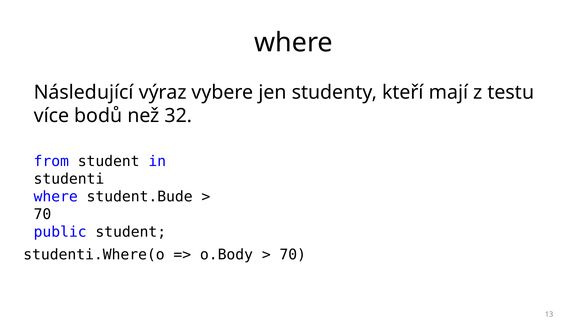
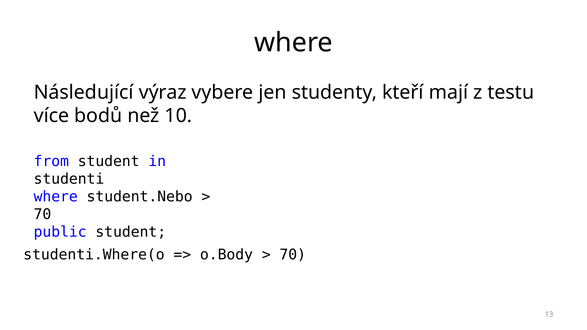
32: 32 -> 10 (178, 116)
student.Bude: student.Bude -> student.Nebo (140, 197)
